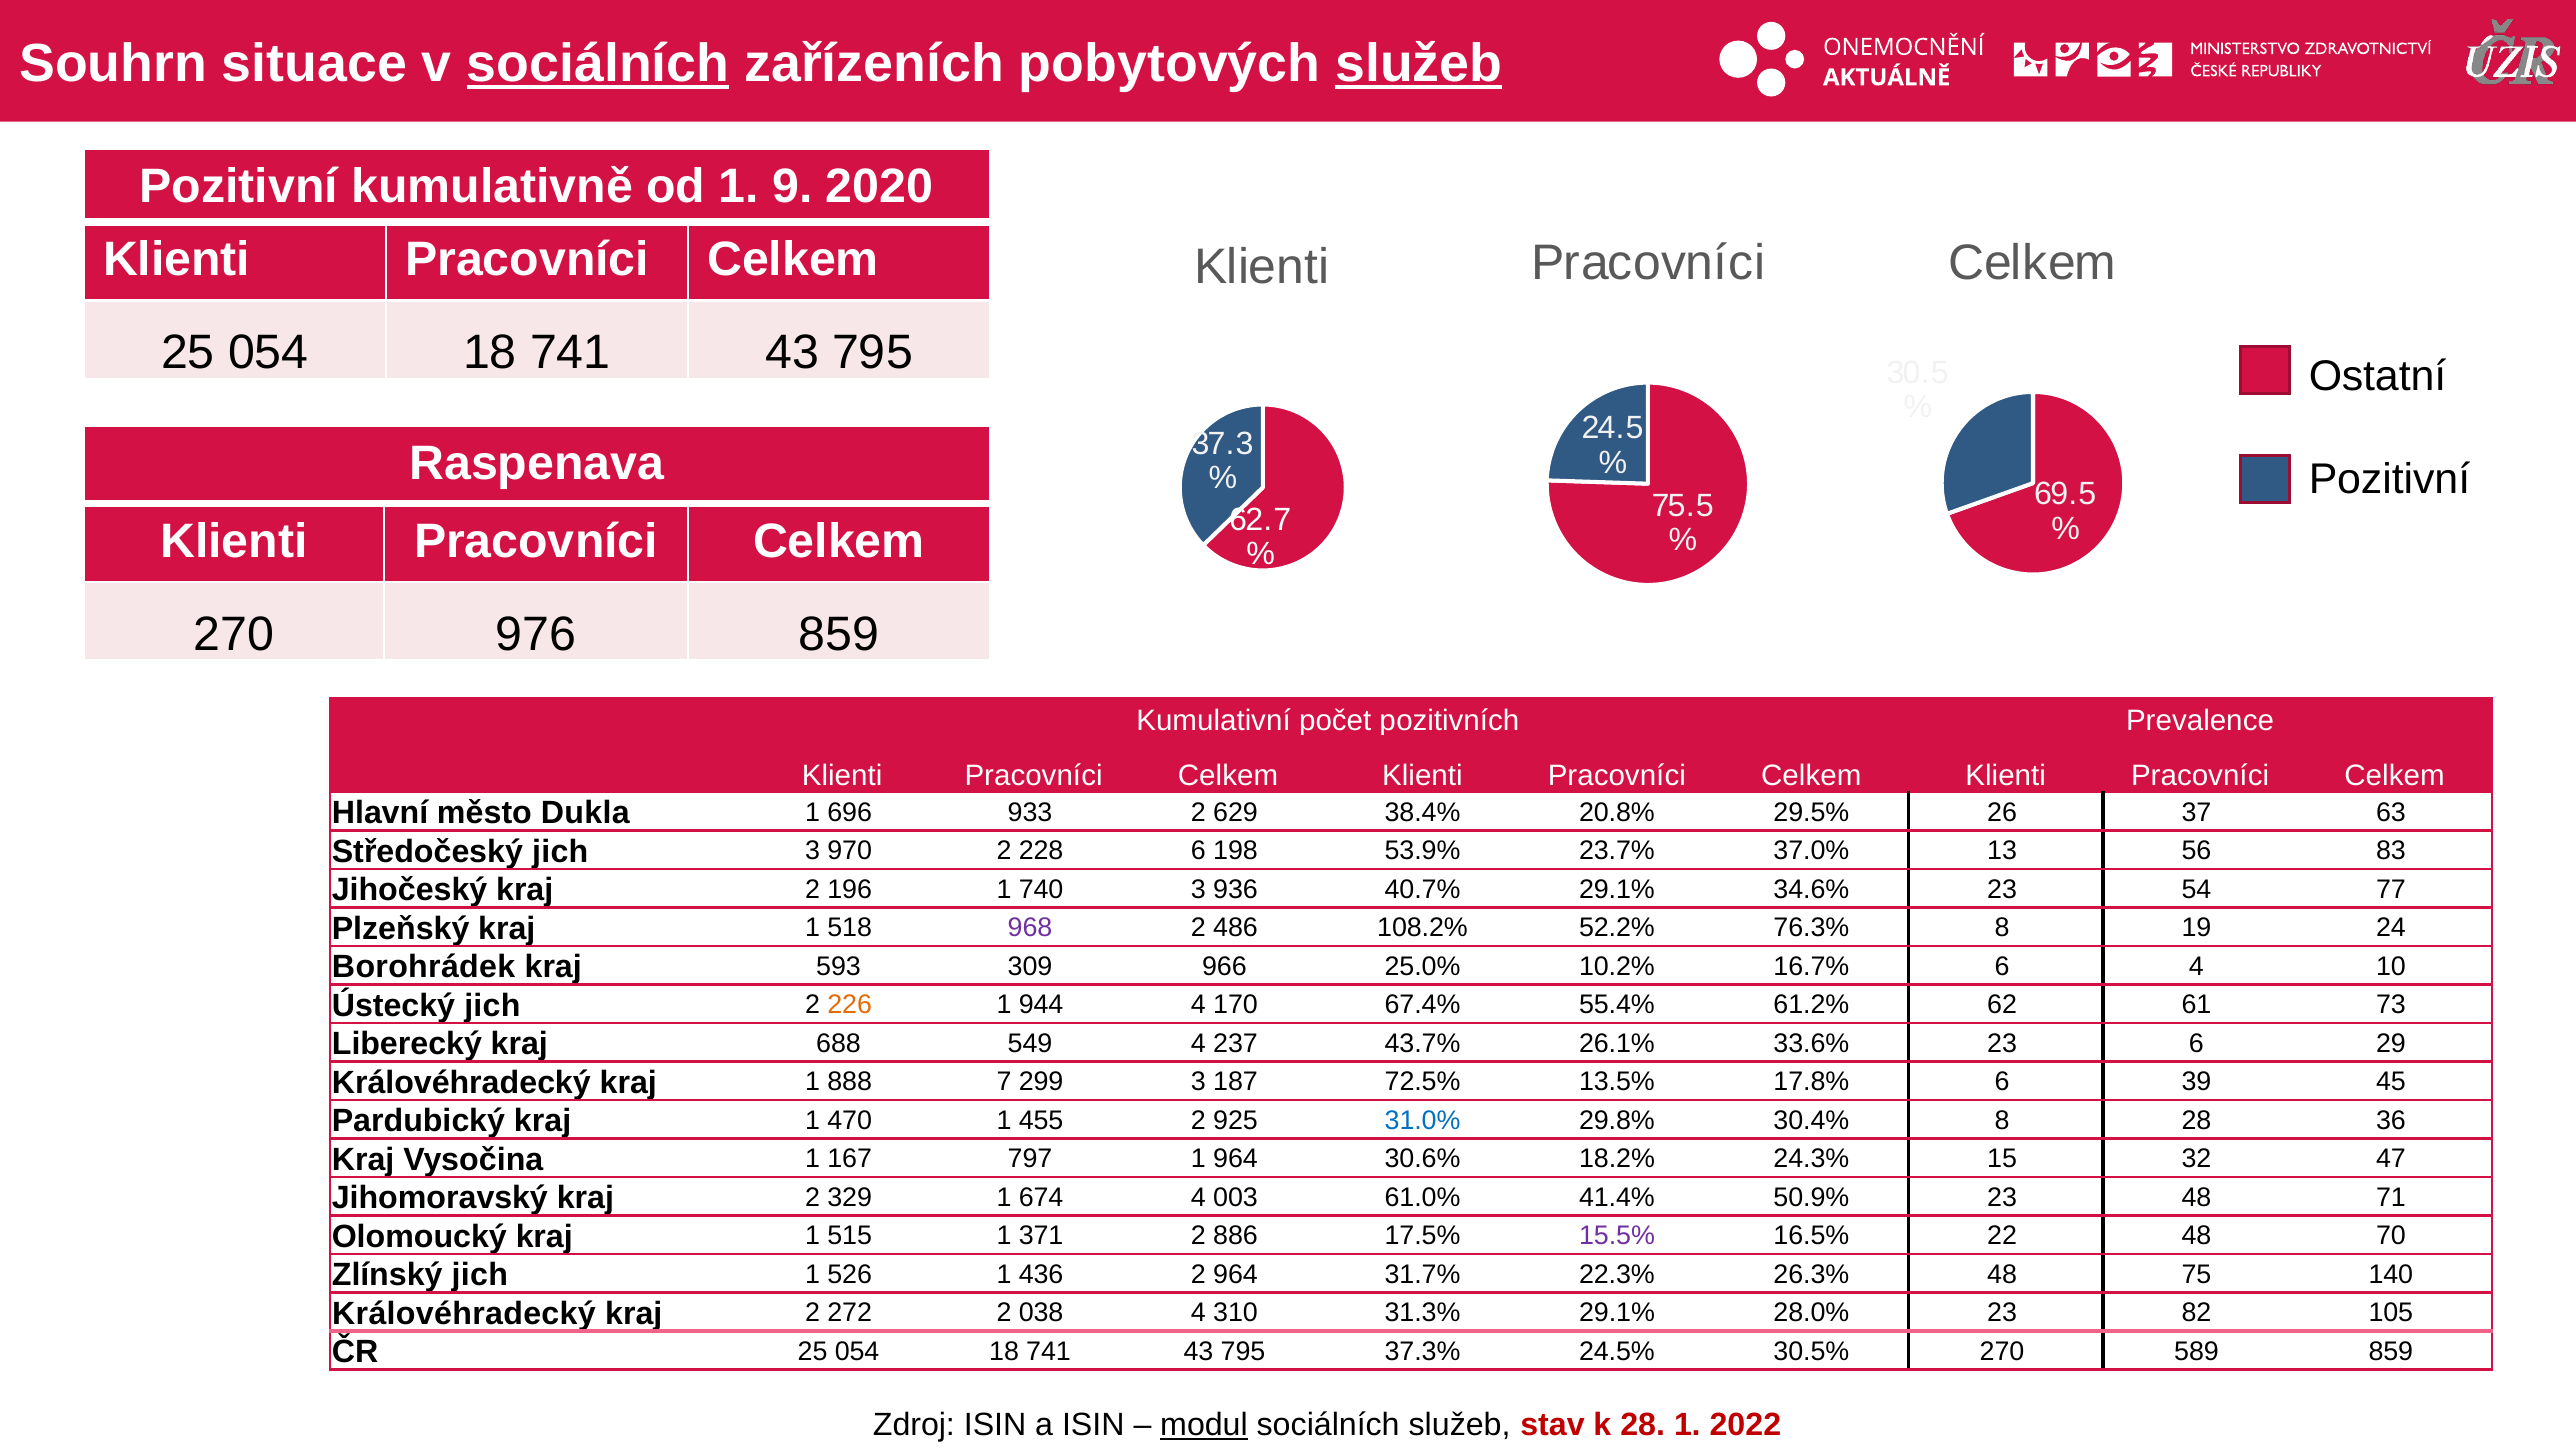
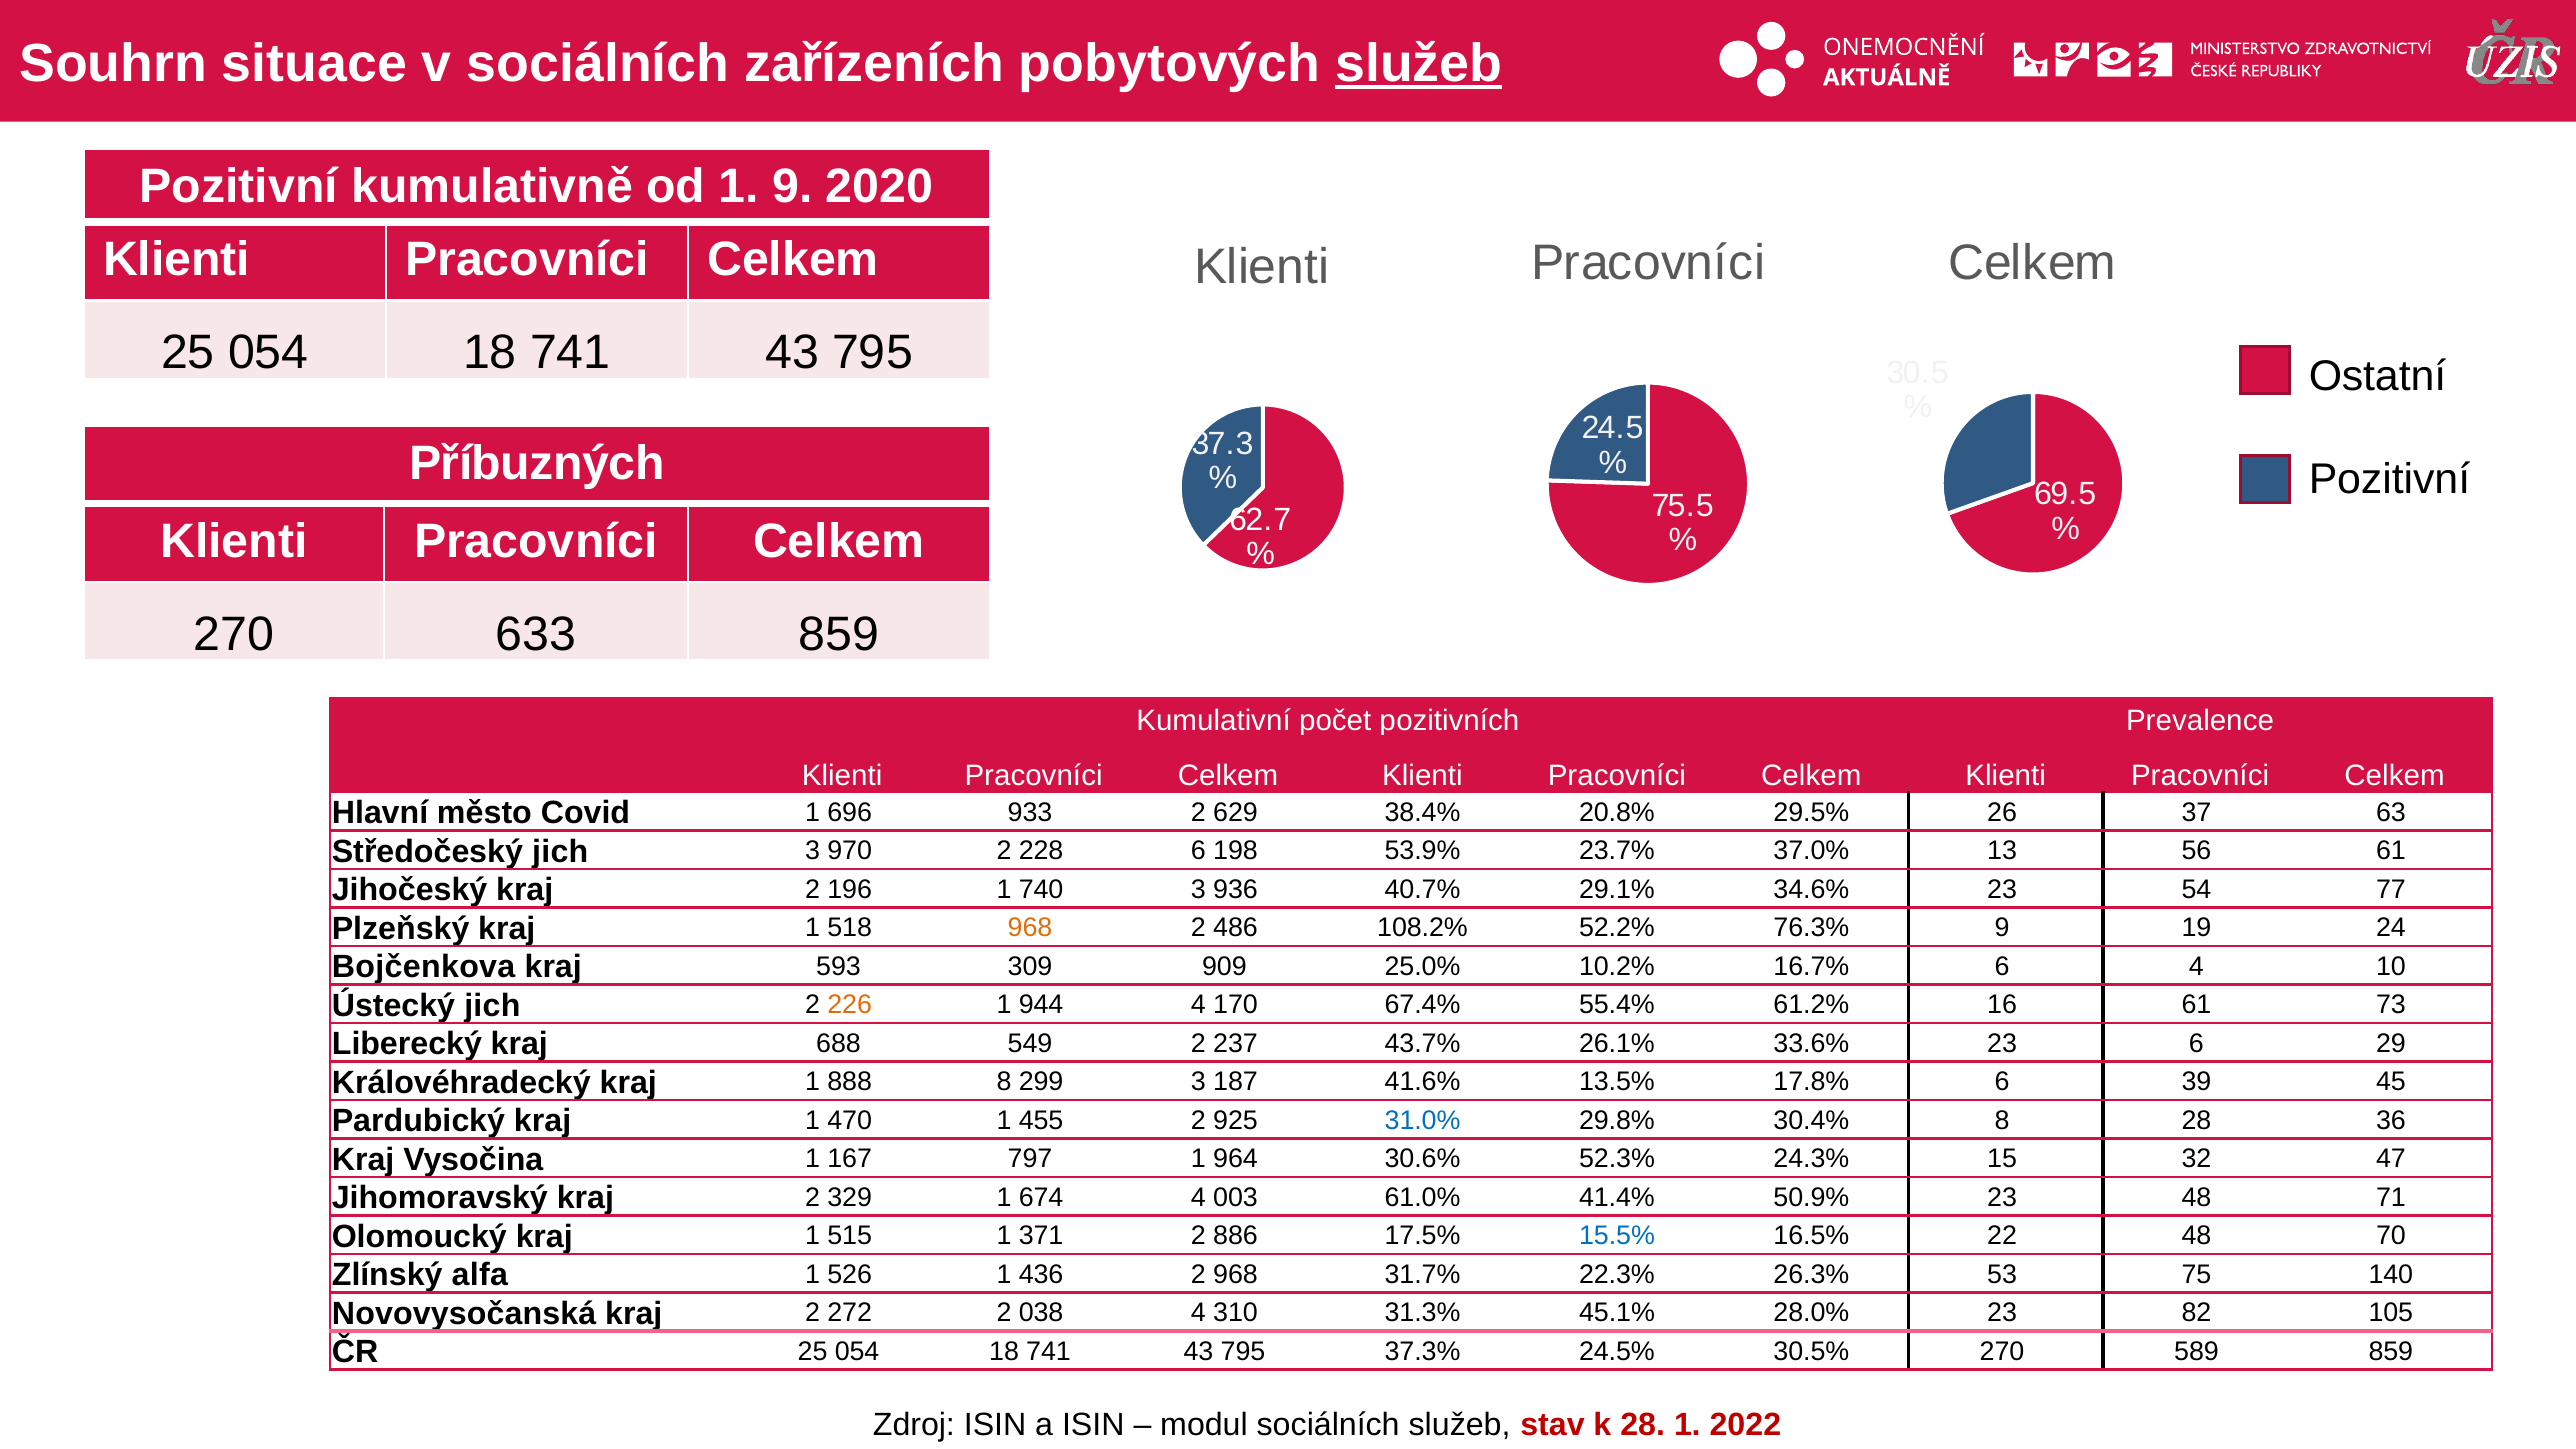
sociálních underline: present -> none (598, 64)
Raspenava: Raspenava -> Příbuzných (537, 463)
976: 976 -> 633 (536, 634)
Dukla: Dukla -> Covid (585, 813)
56 83: 83 -> 61 (2391, 851)
968 colour: purple -> orange (1030, 928)
76.3% 8: 8 -> 9 (2002, 928)
Borohrádek: Borohrádek -> Bojčenkova (424, 967)
966: 966 -> 909 (1224, 966)
62: 62 -> 16 (2002, 1005)
549 4: 4 -> 2 (1198, 1043)
888 7: 7 -> 8 (1004, 1082)
72.5%: 72.5% -> 41.6% (1423, 1082)
18.2%: 18.2% -> 52.3% (1617, 1159)
15.5% colour: purple -> blue (1617, 1236)
Zlínský jich: jich -> alfa (480, 1275)
2 964: 964 -> 968 (1236, 1274)
26.3% 48: 48 -> 53 (2002, 1274)
Královéhradecký: Královéhradecký -> Novovysočanská (464, 1313)
31.3% 29.1%: 29.1% -> 45.1% (1617, 1313)
modul underline: present -> none (1204, 1425)
